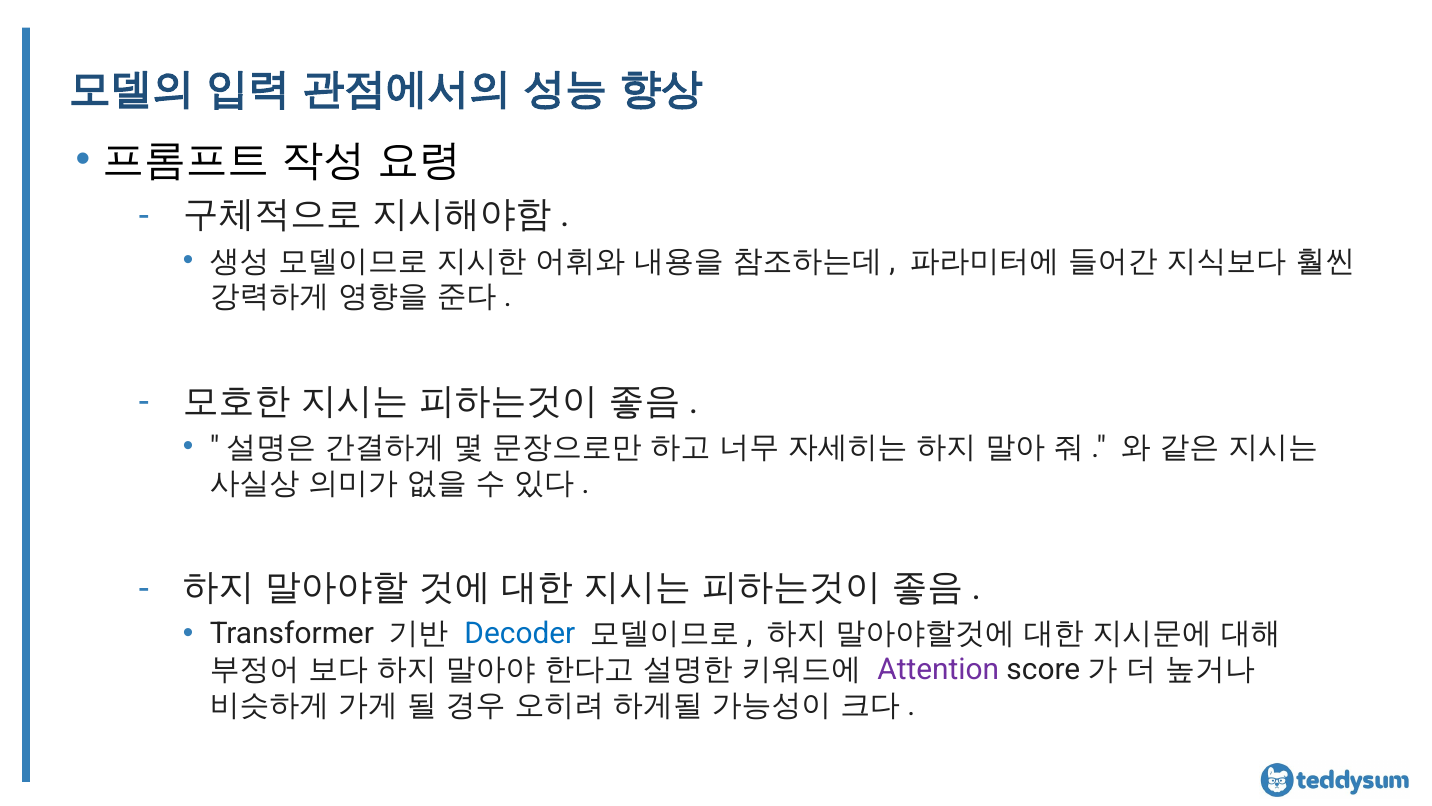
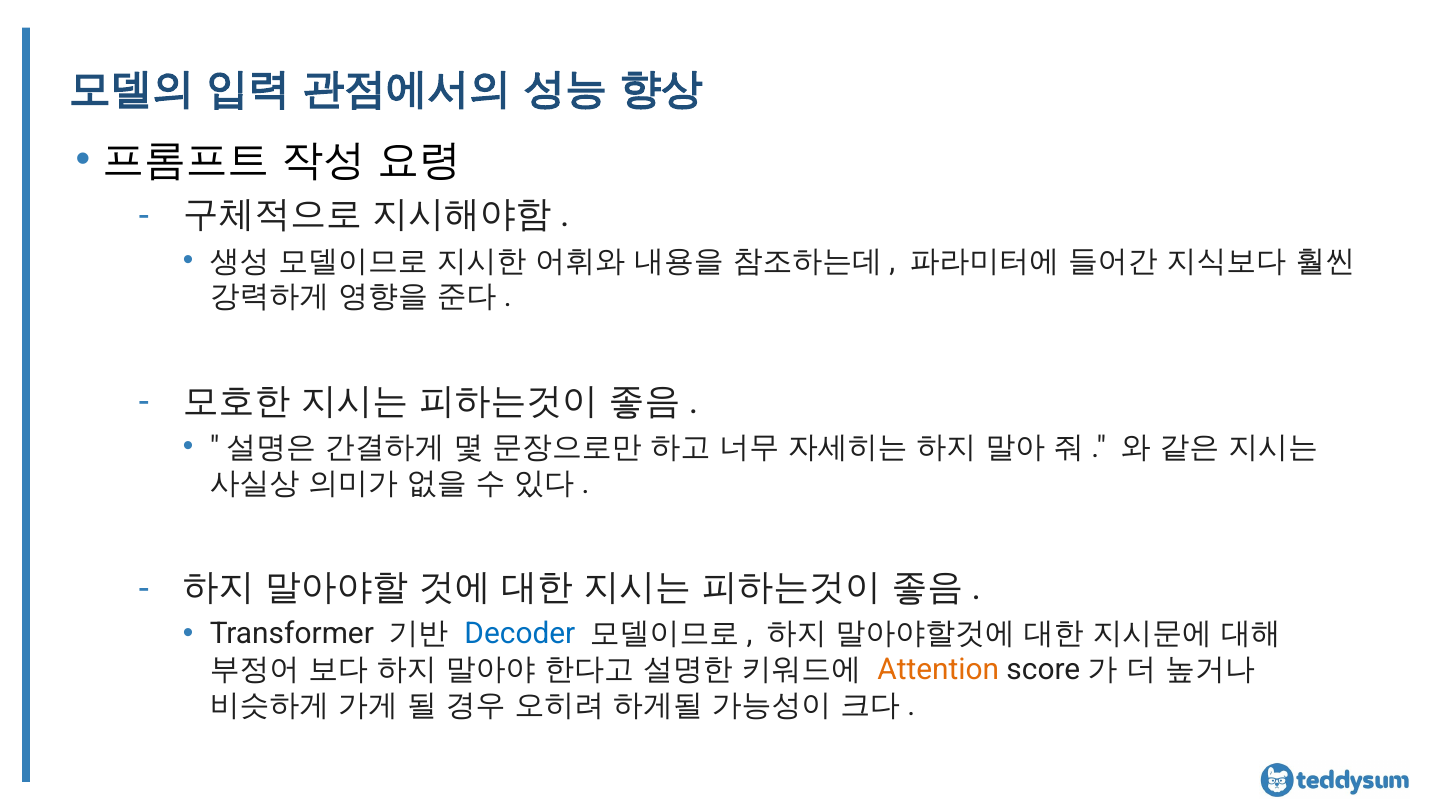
Attention colour: purple -> orange (938, 670)
